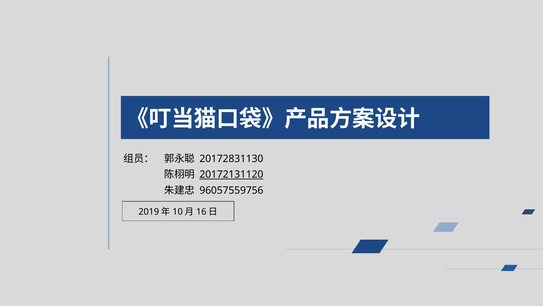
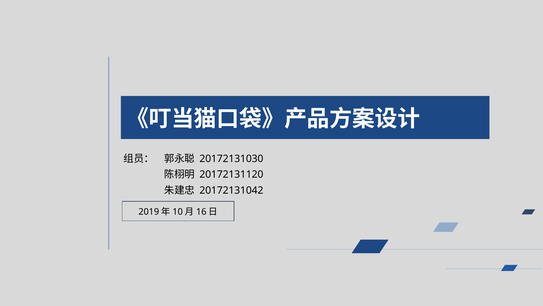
20172831130: 20172831130 -> 20172131030 (231, 158)
20172131120 underline: present -> none (231, 174)
96057559756: 96057559756 -> 20172131042 (231, 190)
